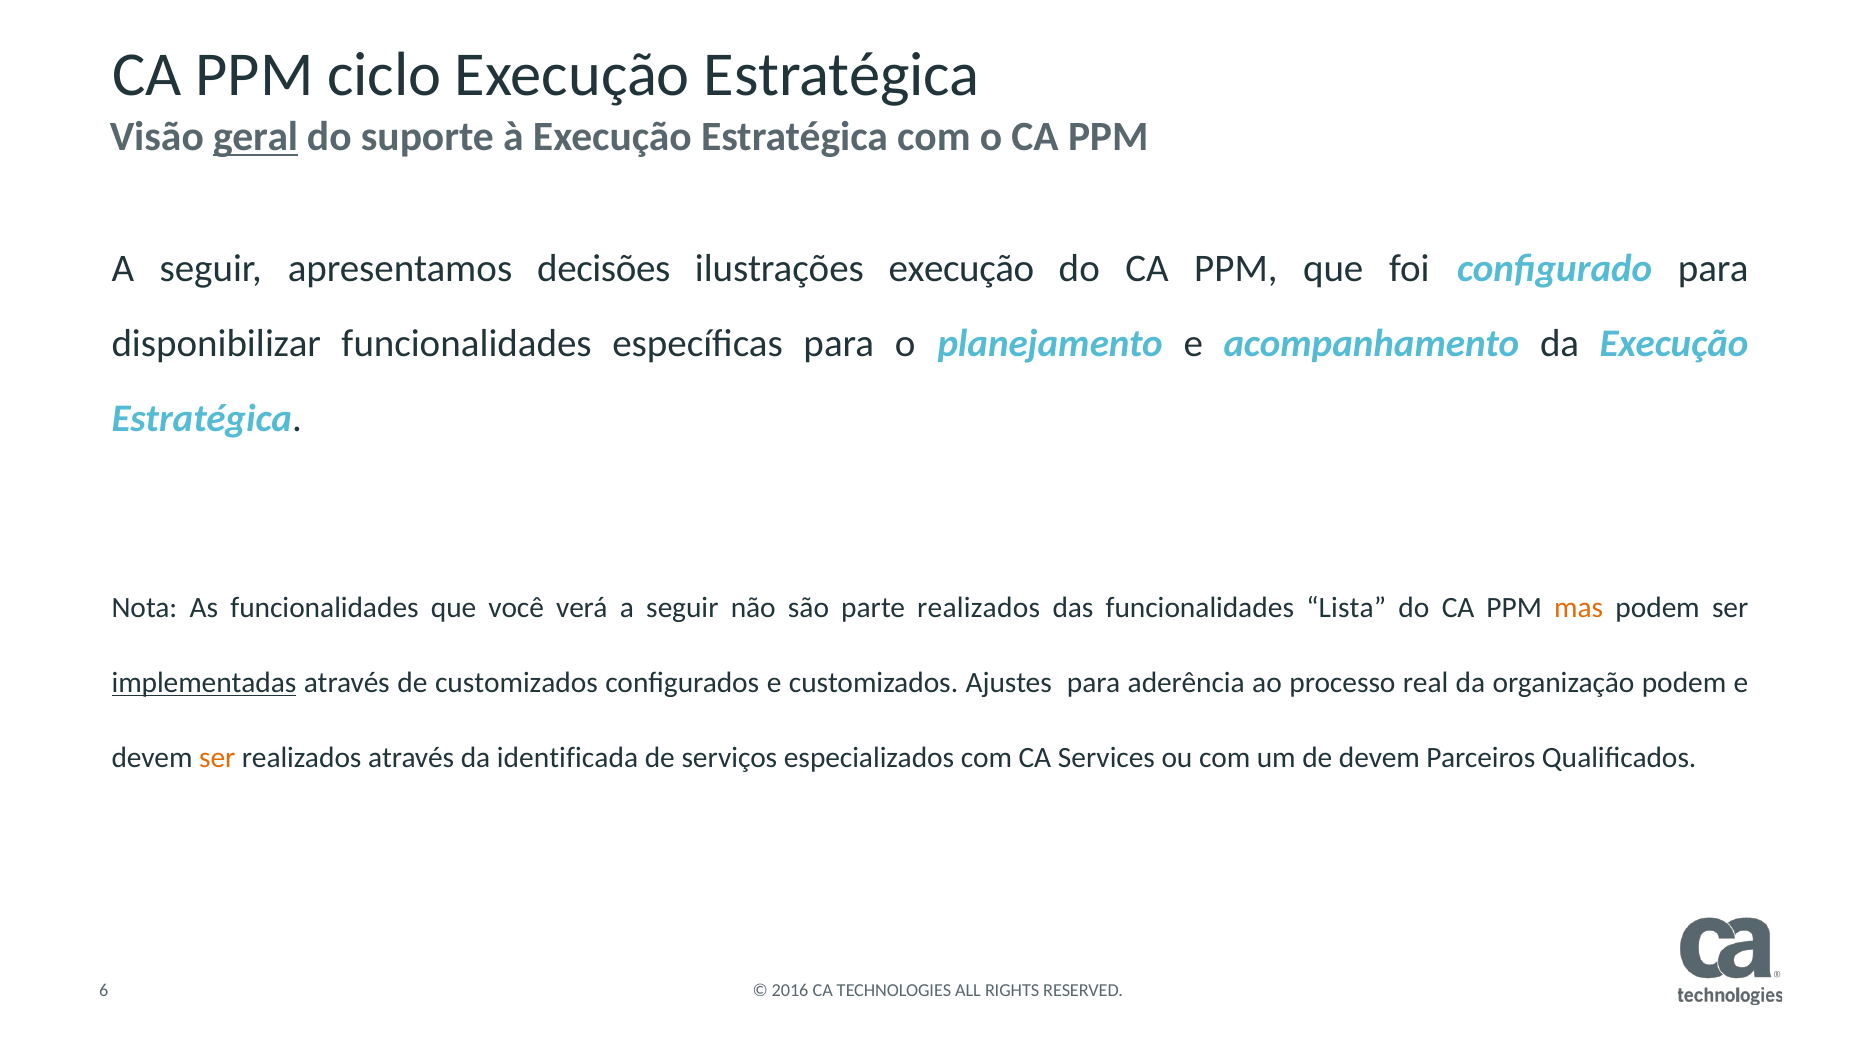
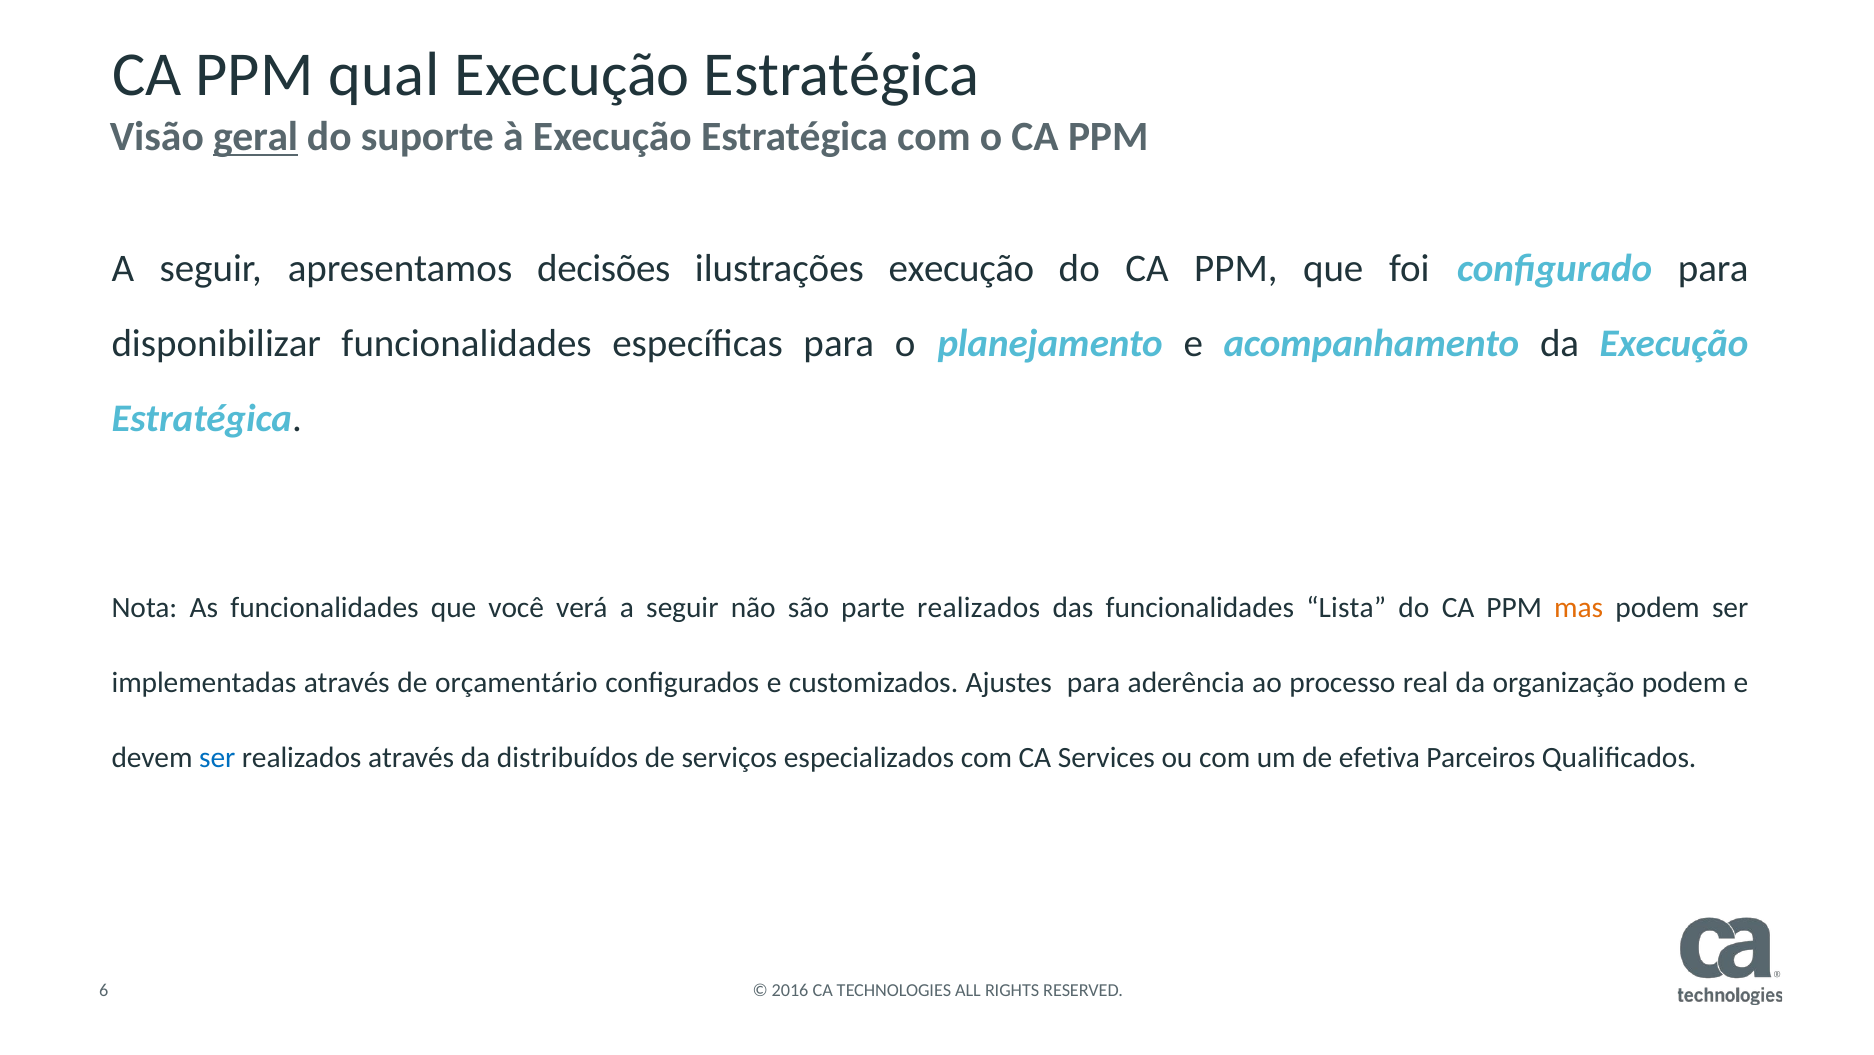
ciclo: ciclo -> qual (384, 75)
implementadas underline: present -> none (204, 683)
de customizados: customizados -> orçamentário (516, 683)
ser colour: orange -> blue (217, 758)
identificada: identificada -> distribuídos (567, 758)
de devem: devem -> efetiva (1379, 758)
